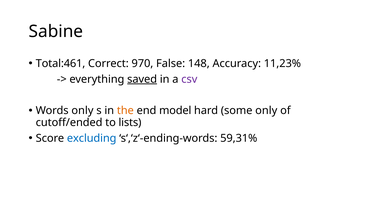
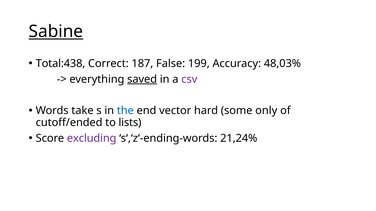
Sabine underline: none -> present (56, 32)
Total:461: Total:461 -> Total:438 (61, 64)
970: 970 -> 187 (142, 64)
148: 148 -> 199 (199, 64)
11,23%: 11,23% -> 48,03% (282, 64)
Words only: only -> take (82, 111)
the colour: orange -> blue (125, 111)
model: model -> vector (175, 111)
excluding colour: blue -> purple (92, 138)
59,31%: 59,31% -> 21,24% (239, 138)
